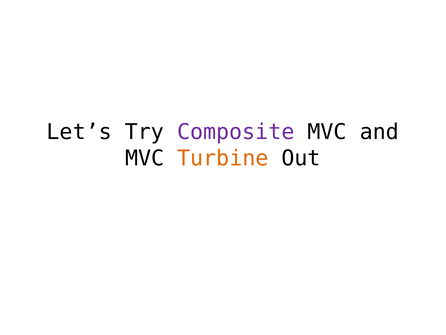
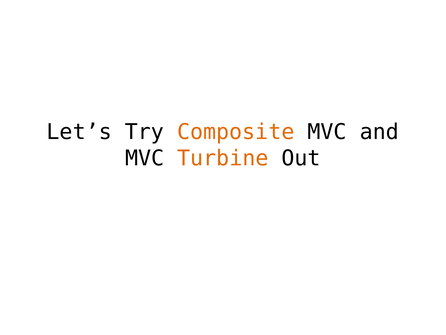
Composite colour: purple -> orange (236, 132)
